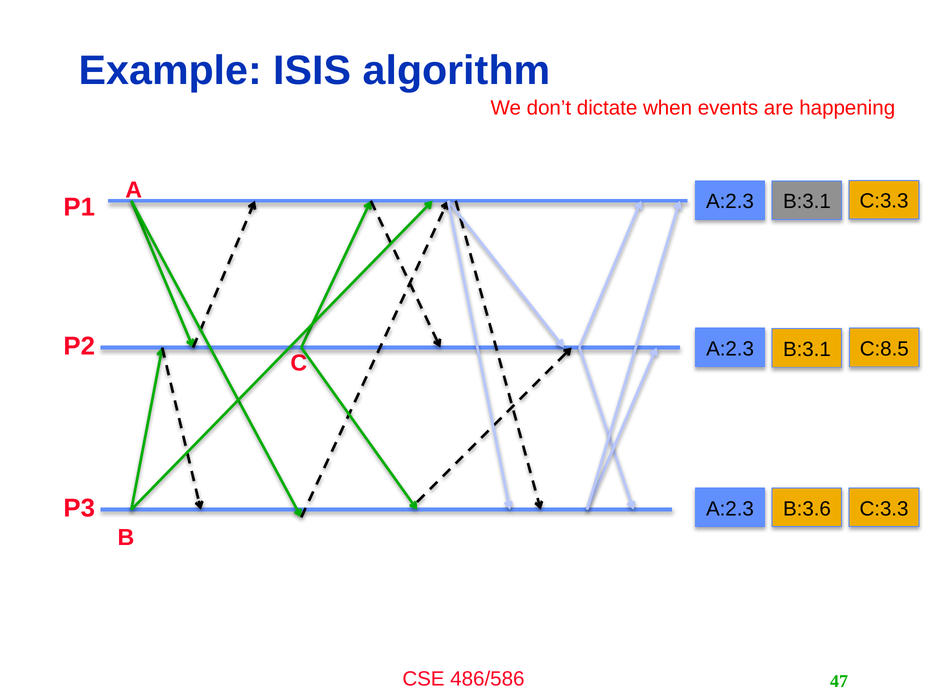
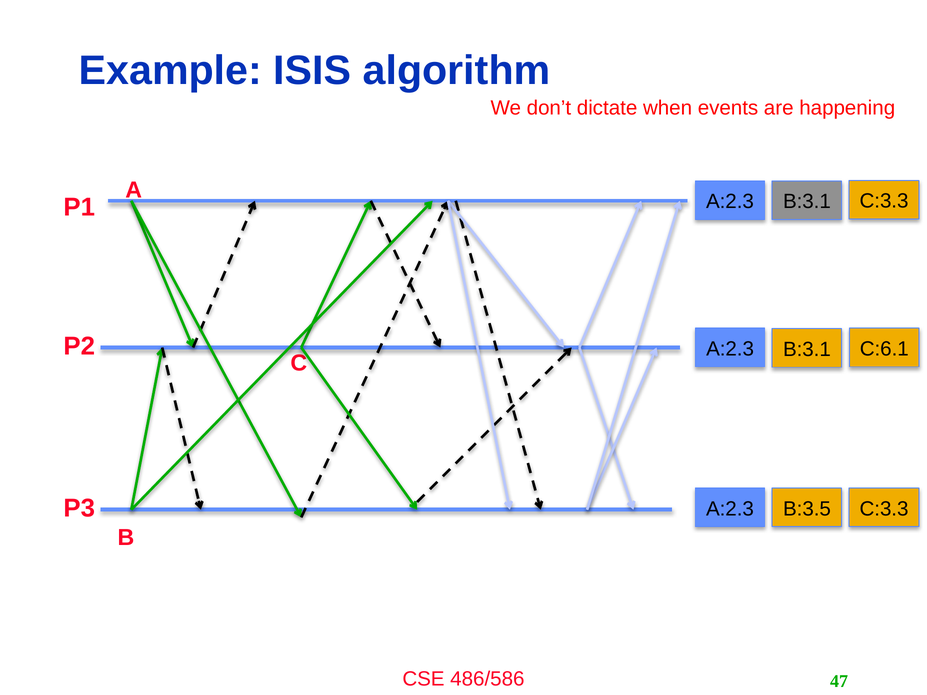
C:8.5: C:8.5 -> C:6.1 (884, 349)
B:3.6: B:3.6 -> B:3.5 (807, 509)
